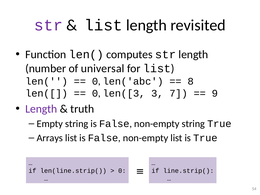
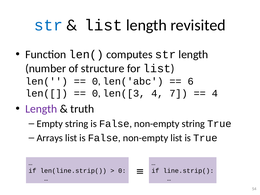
str colour: purple -> blue (48, 25)
universal: universal -> structure (103, 68)
8: 8 -> 6 (191, 81)
len([3 3: 3 -> 4 (157, 93)
9: 9 -> 4 (215, 93)
